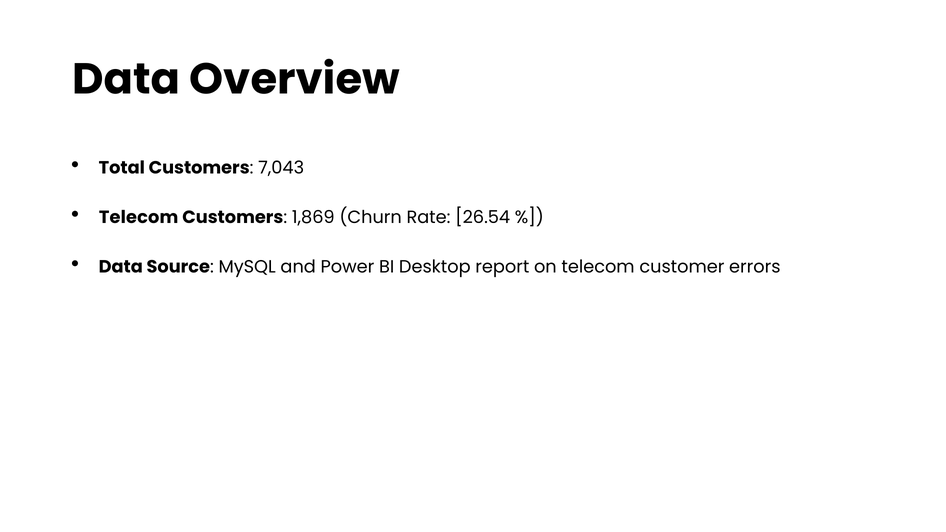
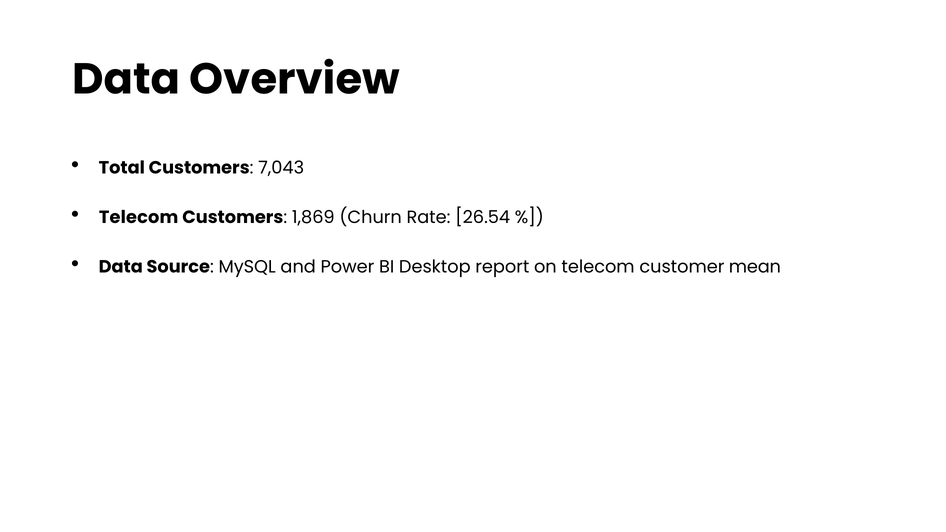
errors: errors -> mean (755, 267)
